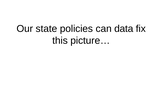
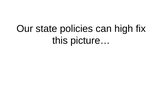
data: data -> high (124, 29)
